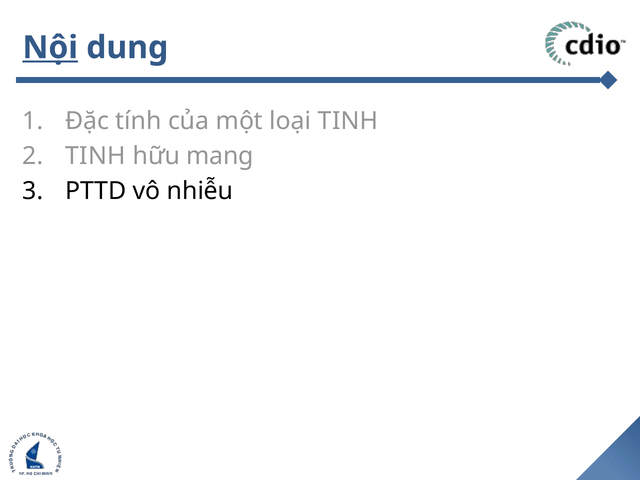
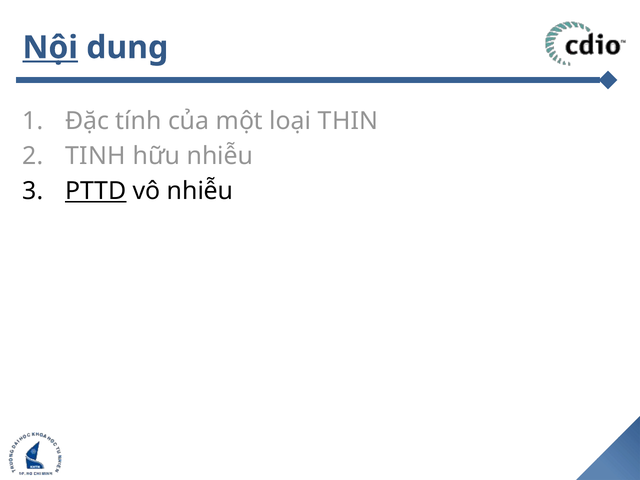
loại TINH: TINH -> THIN (348, 121)
hữu mang: mang -> nhiễu (220, 156)
PTTD underline: none -> present (96, 191)
